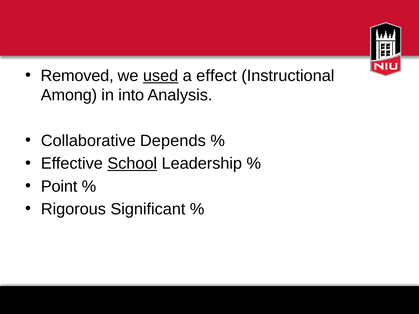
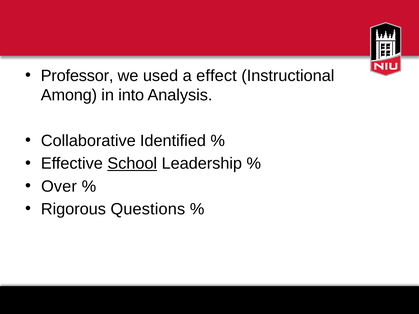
Removed: Removed -> Professor (77, 76)
used underline: present -> none (161, 76)
Depends: Depends -> Identified (173, 141)
Point: Point -> Over (59, 186)
Significant: Significant -> Questions (148, 209)
